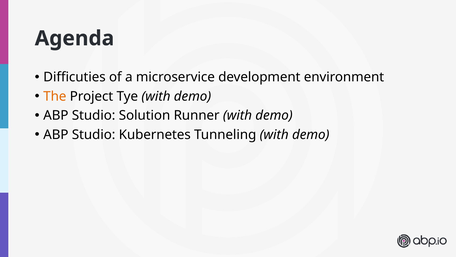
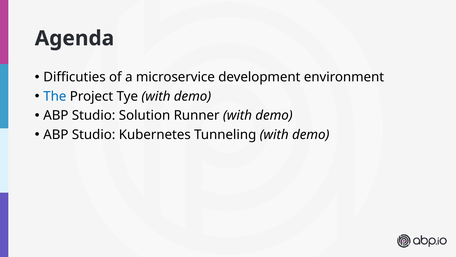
The colour: orange -> blue (55, 96)
